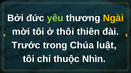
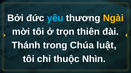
yêu colour: light green -> light blue (55, 18)
thôi: thôi -> trọn (65, 32)
Trước: Trước -> Thánh (26, 46)
